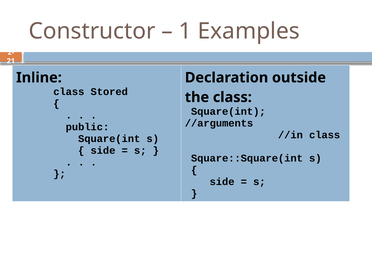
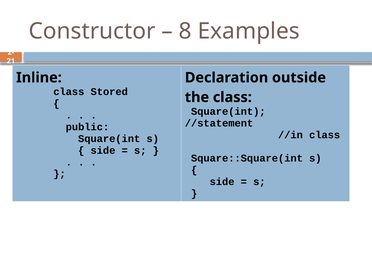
1: 1 -> 8 (185, 31)
//arguments: //arguments -> //statement (219, 123)
